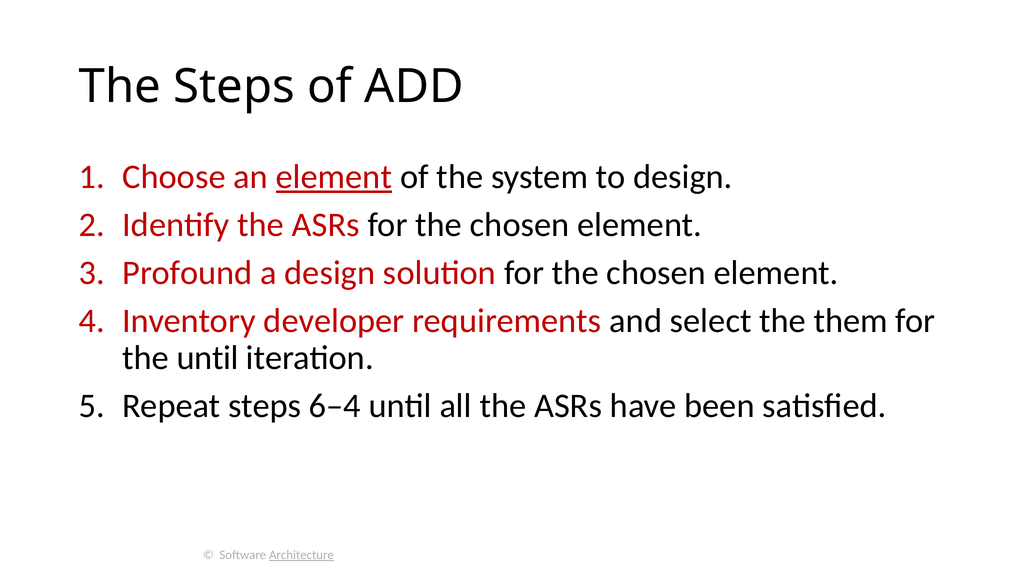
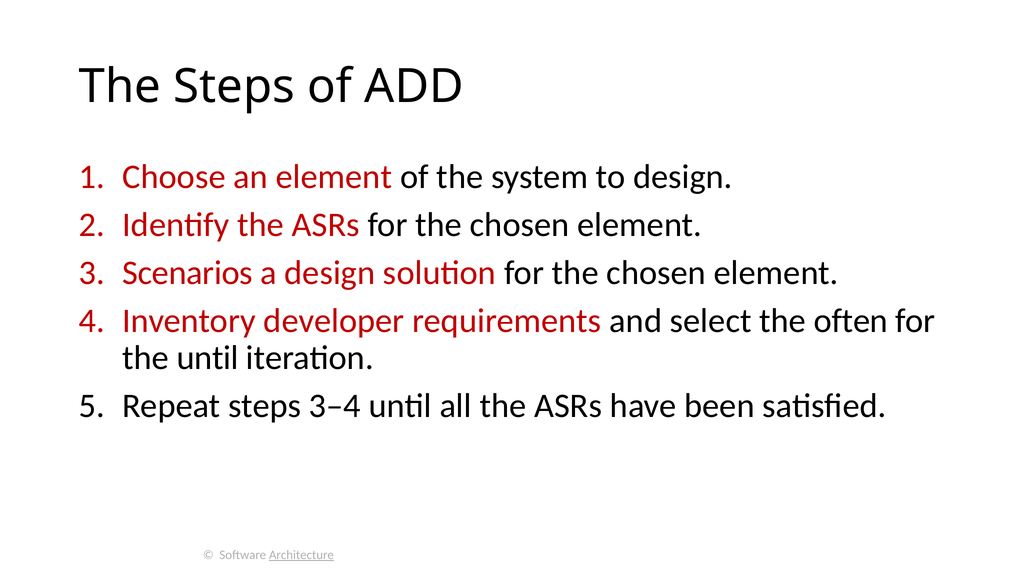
element underline: present -> none (334, 177)
Profound: Profound -> Scenarios (187, 273)
them: them -> often (851, 321)
6–4: 6–4 -> 3–4 (335, 406)
